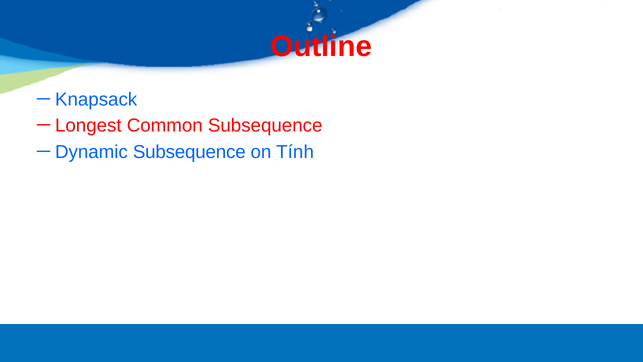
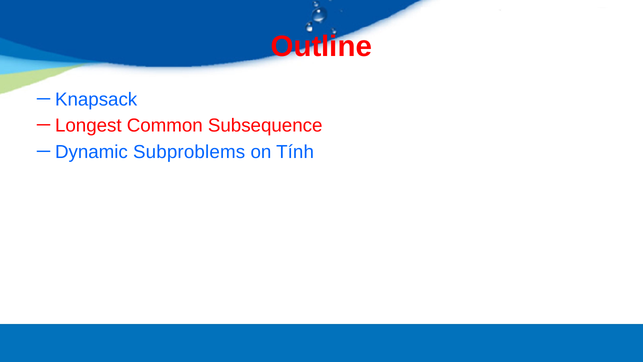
Dynamic Subsequence: Subsequence -> Subproblems (189, 152)
